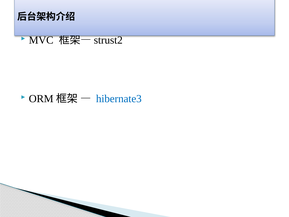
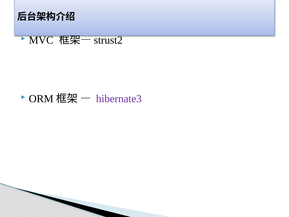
hibernate3 colour: blue -> purple (119, 99)
